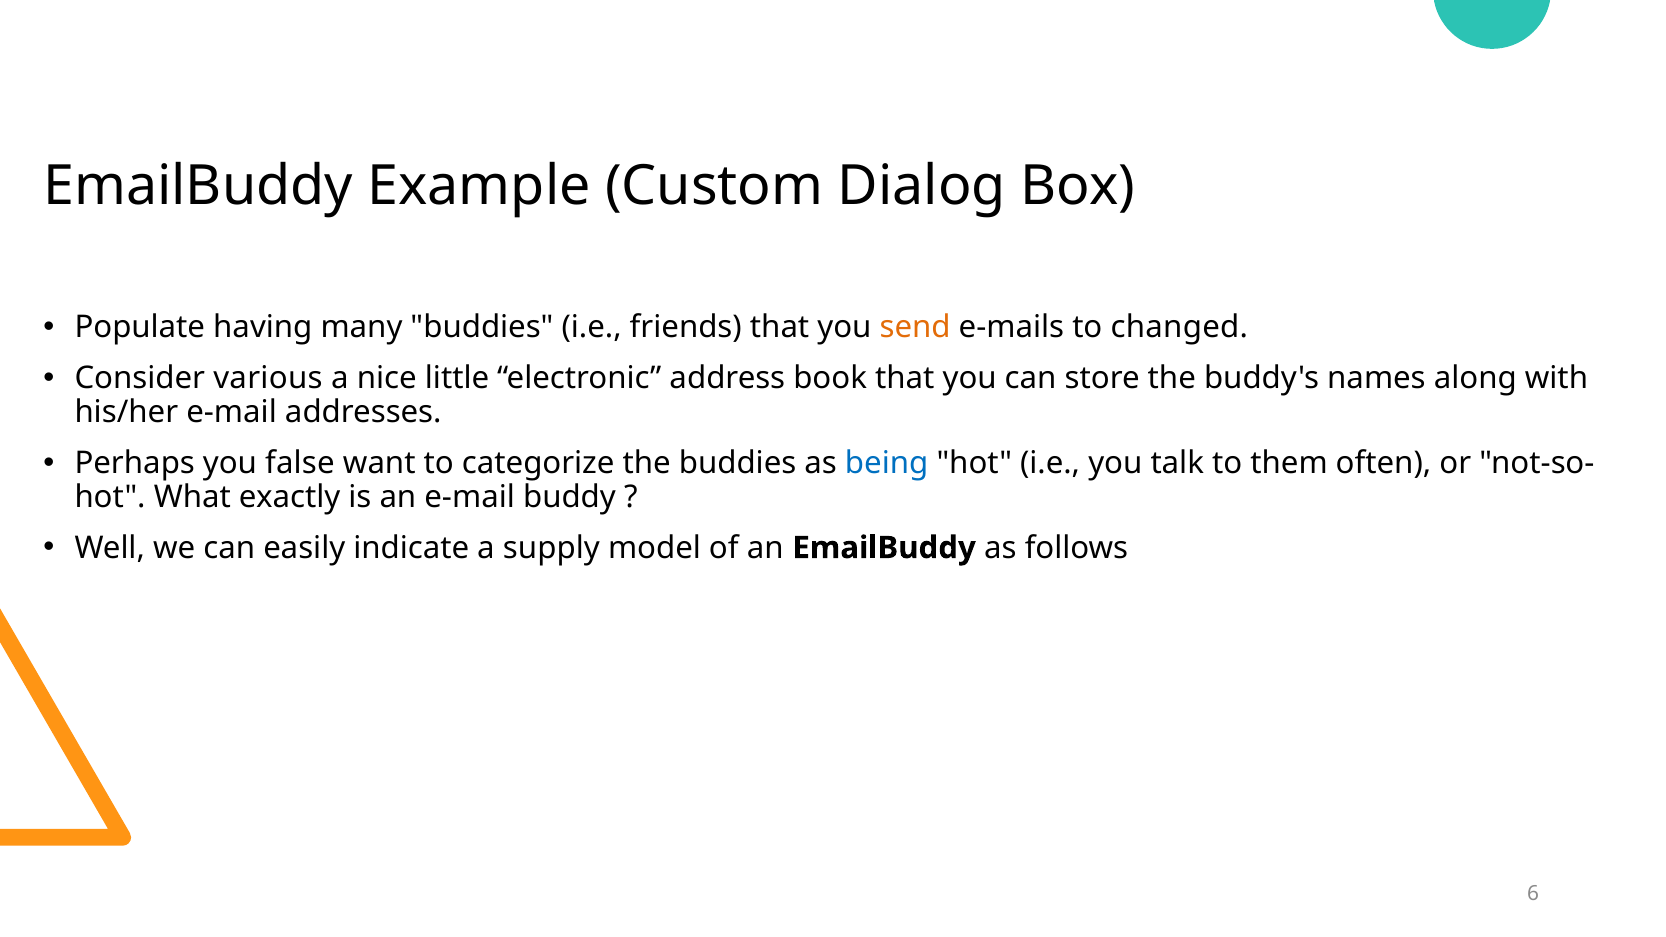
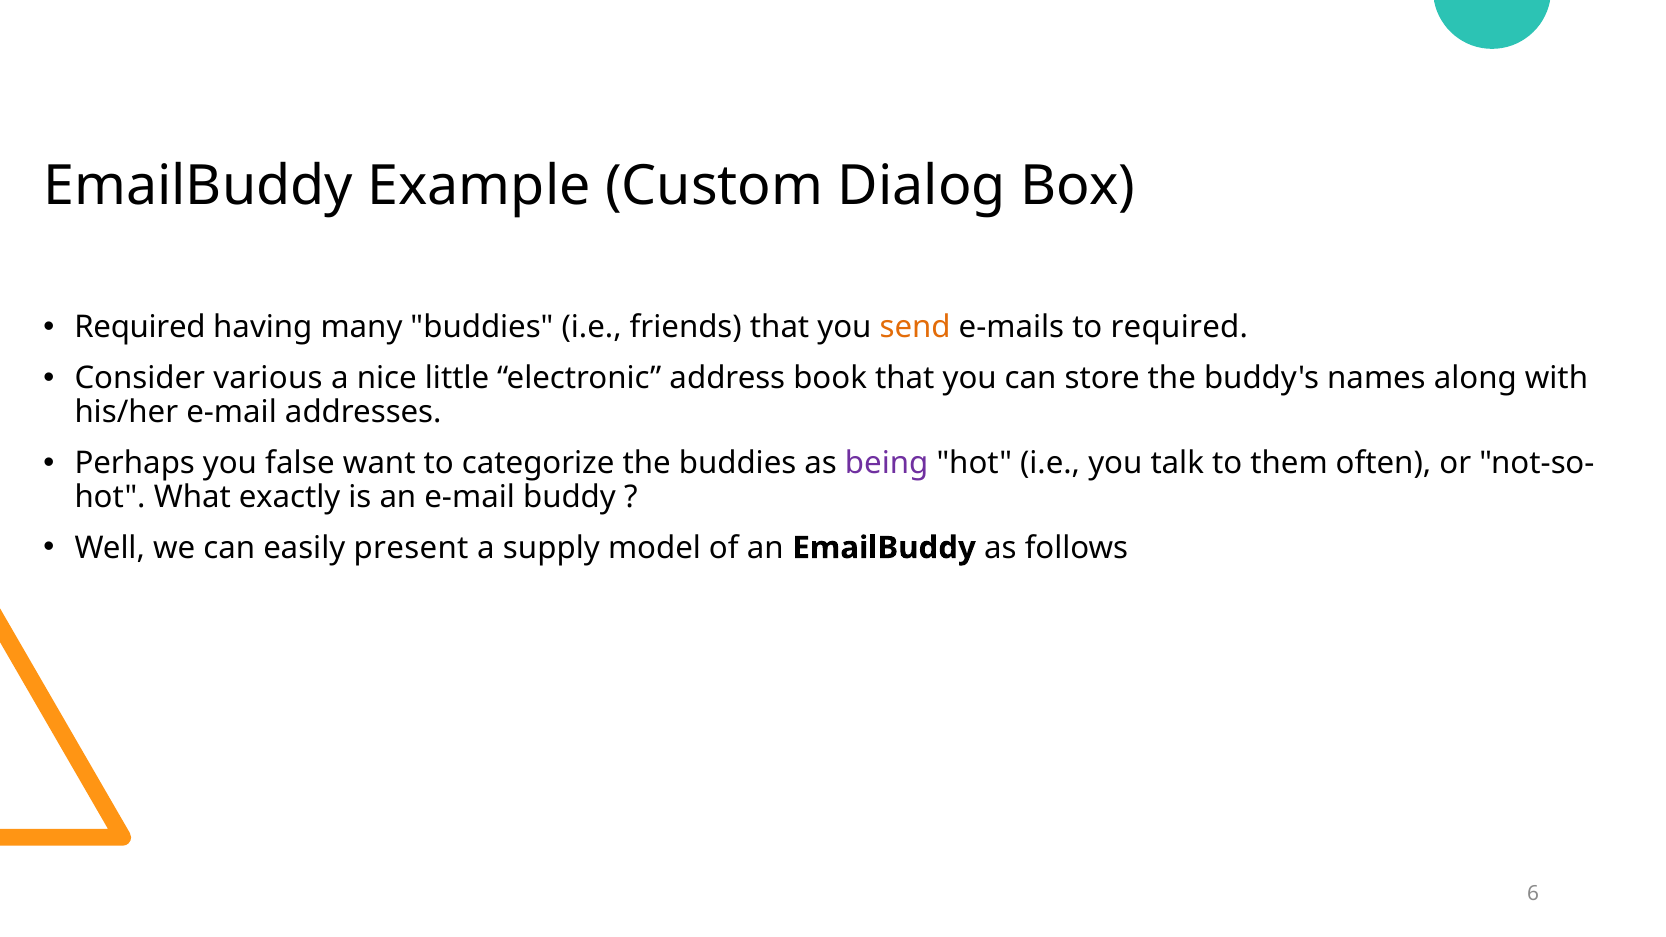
Populate: Populate -> Required (140, 327)
to changed: changed -> required (1179, 327)
being colour: blue -> purple (887, 463)
indicate: indicate -> present (411, 548)
